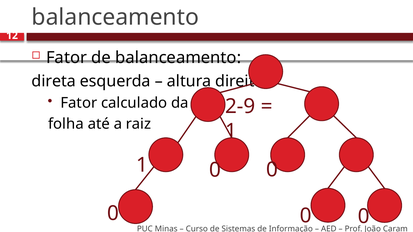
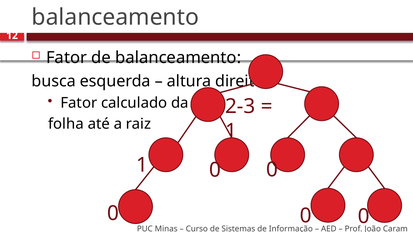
direta: direta -> busca (54, 81)
2-9: 2-9 -> 2-3 (240, 106)
